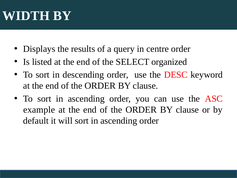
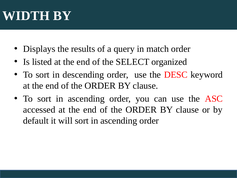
centre: centre -> match (158, 49)
example: example -> accessed (39, 110)
